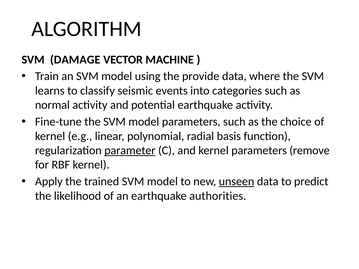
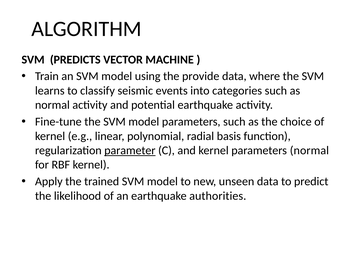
DAMAGE: DAMAGE -> PREDICTS (75, 60)
parameters remove: remove -> normal (309, 151)
unseen underline: present -> none (237, 182)
